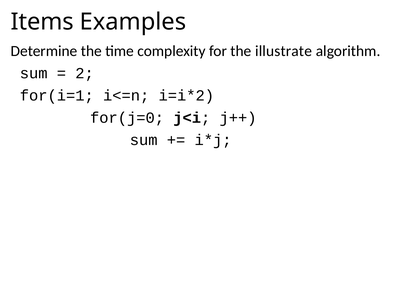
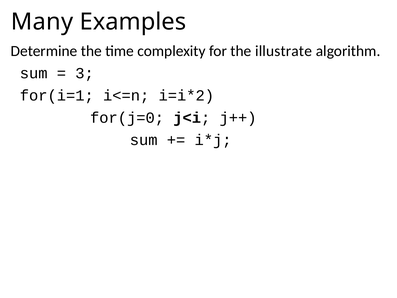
Items: Items -> Many (42, 22)
2: 2 -> 3 (85, 73)
